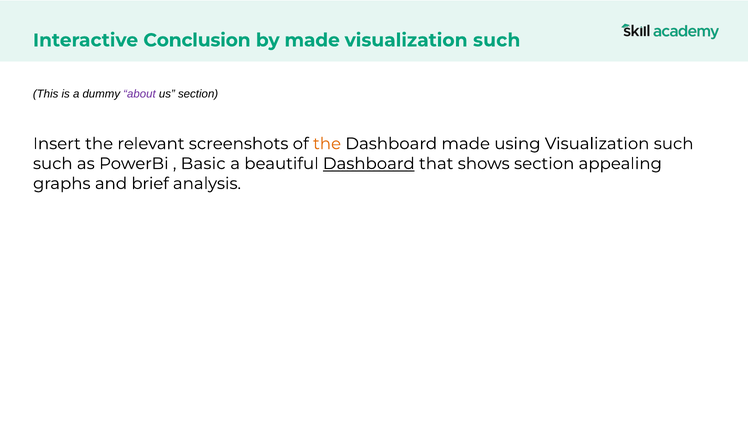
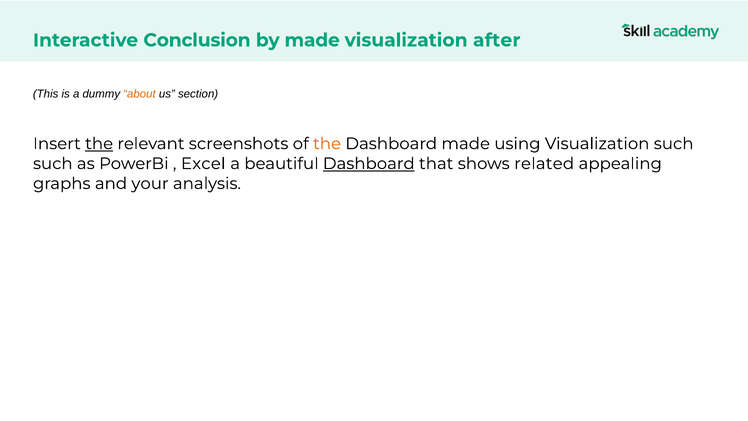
such: such -> after (497, 40)
about colour: purple -> orange (139, 94)
the underline: none -> present (99, 144)
Basic: Basic -> Excel (203, 164)
shows section: section -> related (544, 164)
brief: brief -> your (150, 183)
